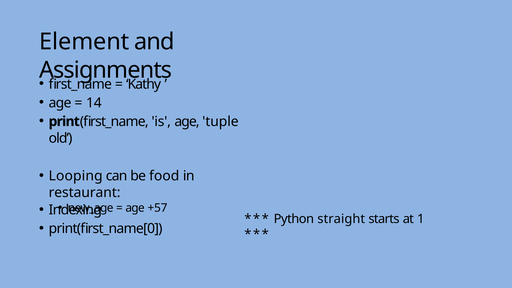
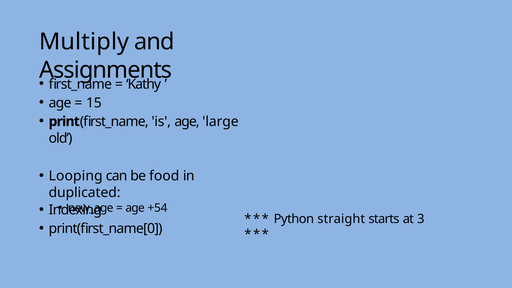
Element: Element -> Multiply (84, 42)
14: 14 -> 15 (94, 103)
tuple: tuple -> large (220, 121)
restaurant: restaurant -> duplicated (85, 193)
+57: +57 -> +54 (158, 208)
1: 1 -> 3 (421, 219)
